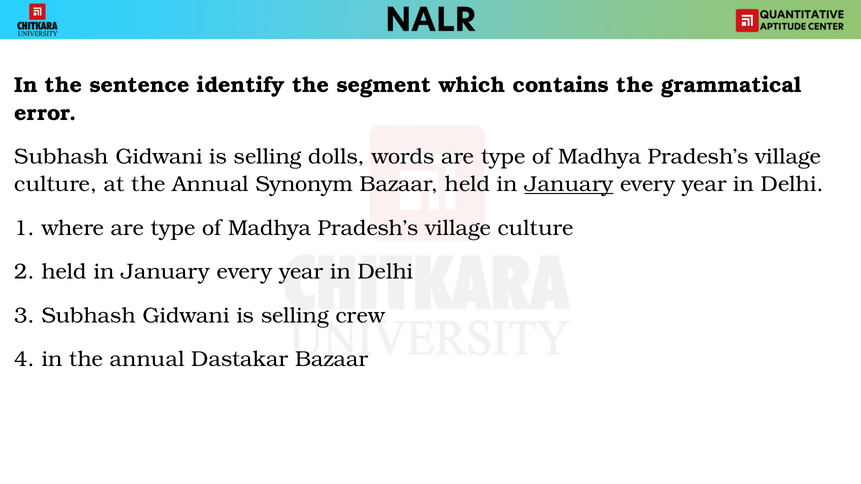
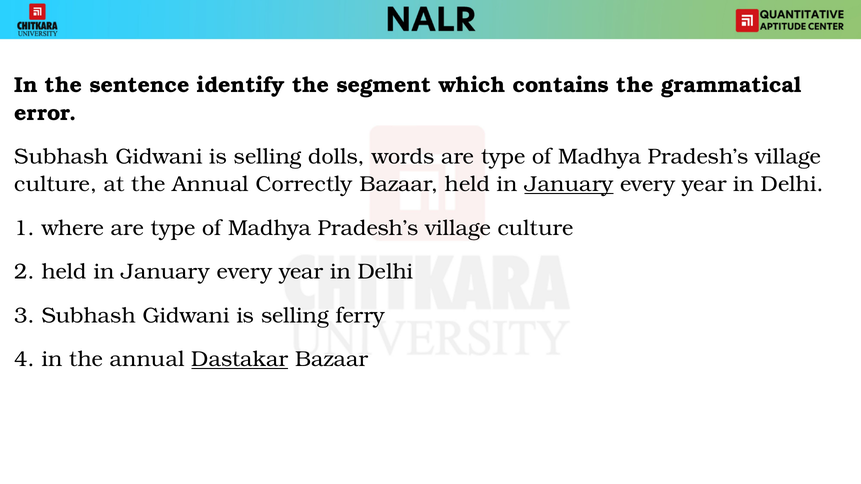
Synonym: Synonym -> Correctly (304, 184)
crew: crew -> ferry (360, 316)
Dastakar underline: none -> present (240, 360)
